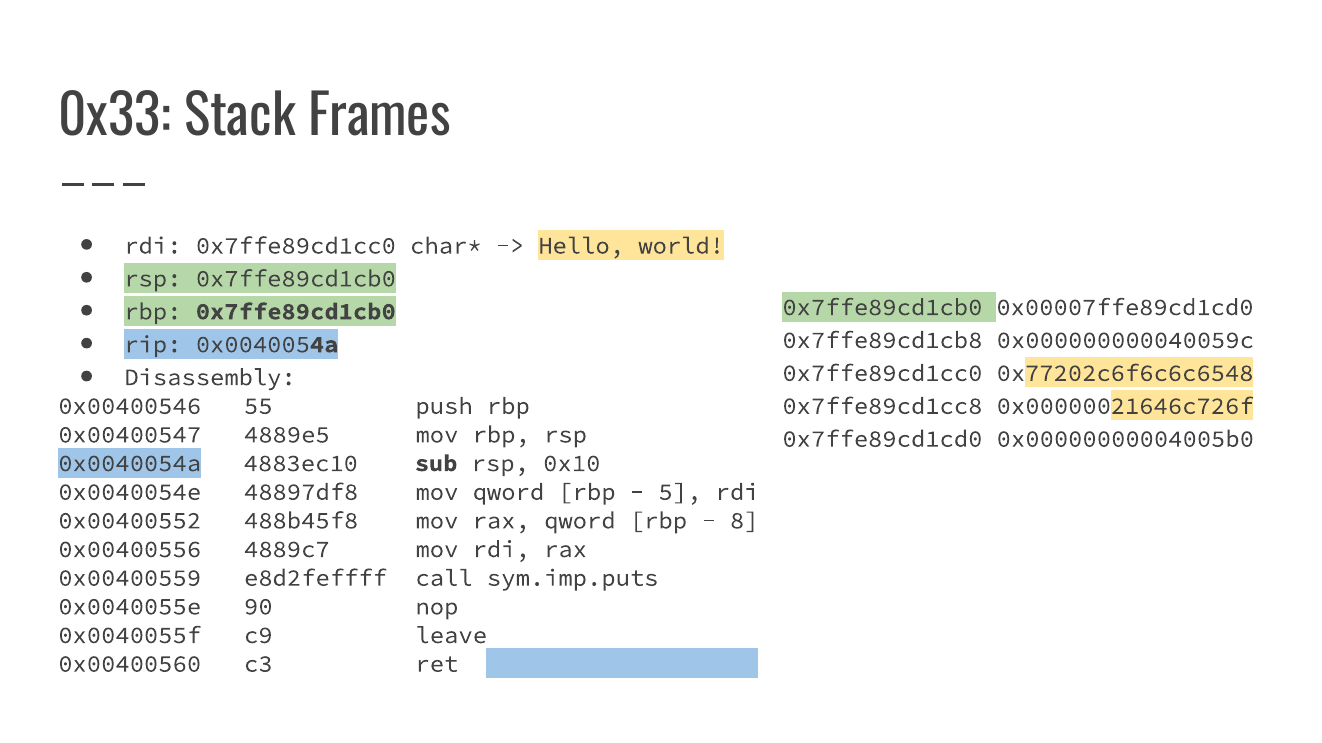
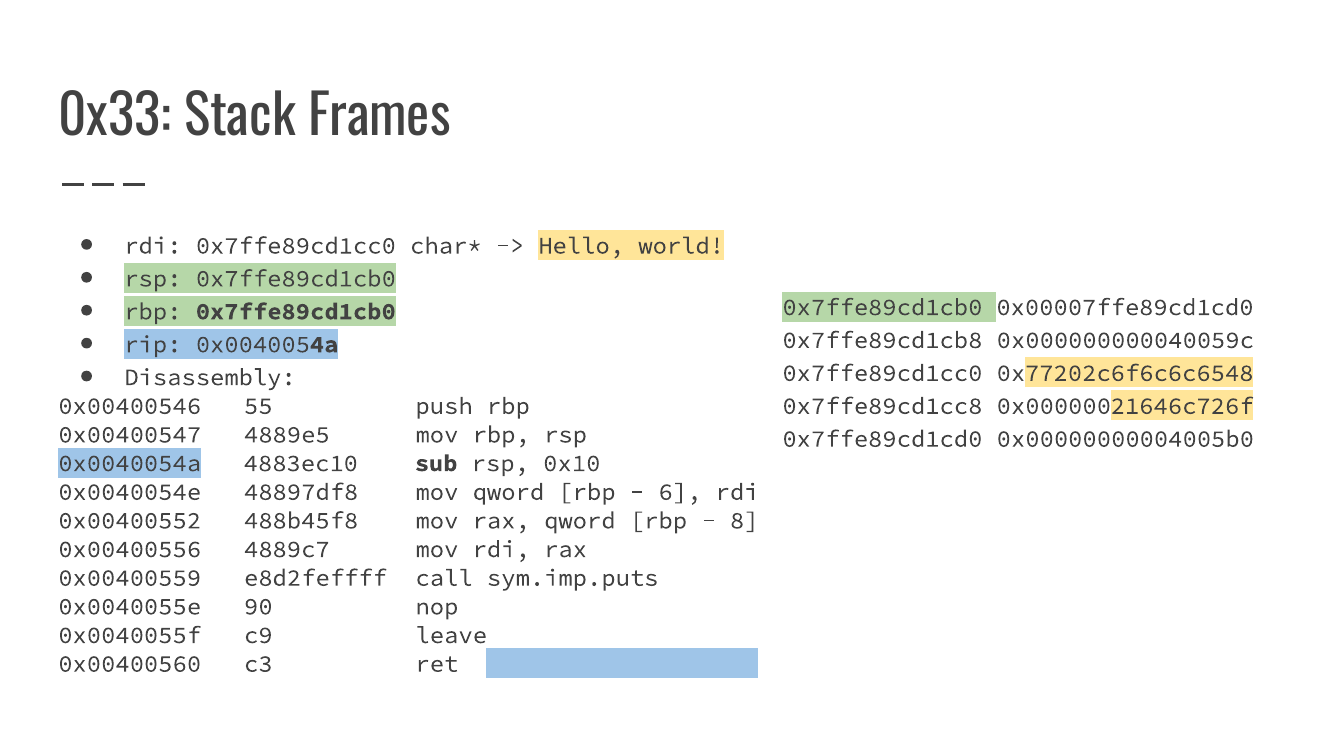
5: 5 -> 6 (680, 492)
